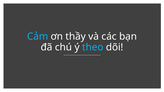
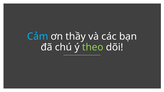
theo colour: light blue -> light green (93, 47)
